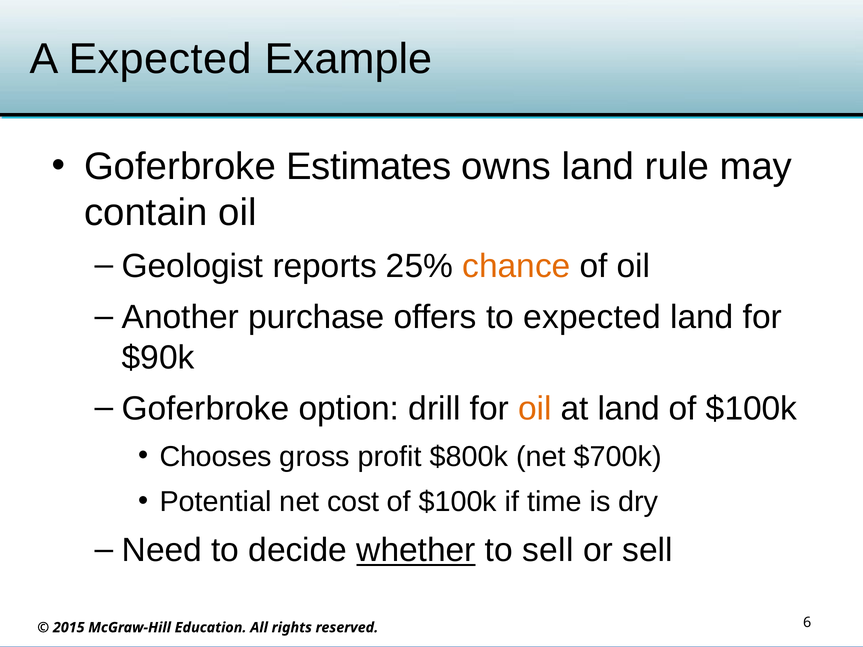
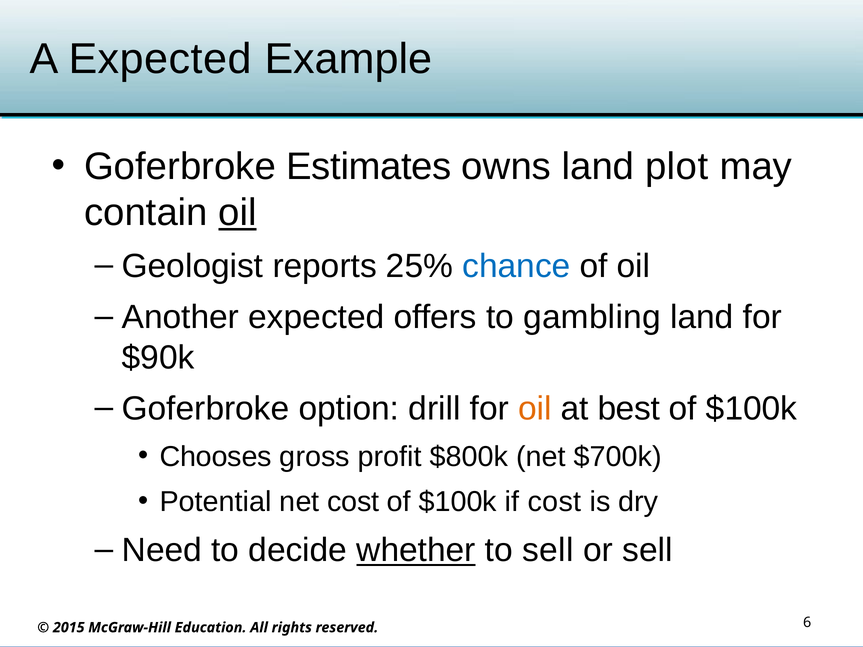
rule: rule -> plot (677, 167)
oil underline: none -> present (238, 213)
chance colour: orange -> blue (516, 266)
Another purchase: purchase -> expected (316, 317)
to expected: expected -> gambling (592, 317)
at land: land -> best (629, 409)
if time: time -> cost (554, 502)
